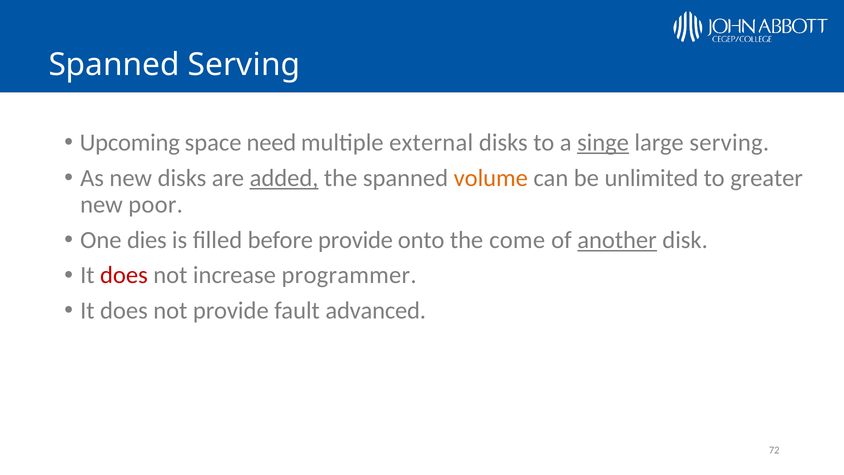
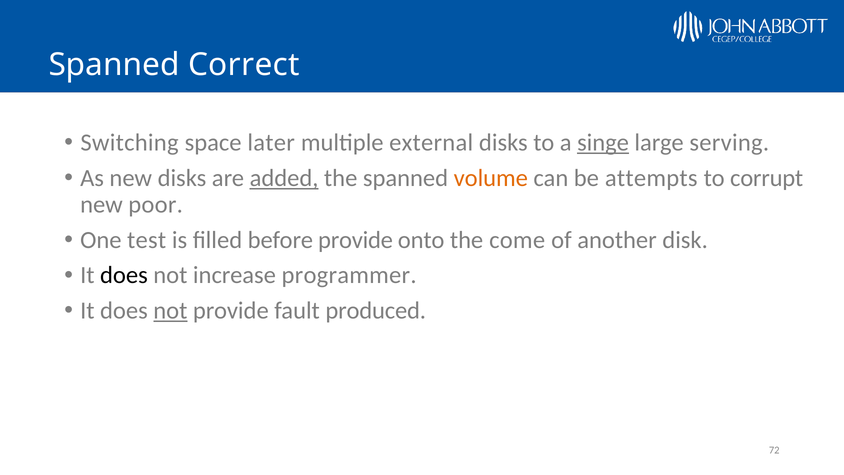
Spanned Serving: Serving -> Correct (244, 65)
Upcoming: Upcoming -> Switching (130, 143)
need: need -> later (271, 143)
unlimited: unlimited -> attempts (651, 178)
greater: greater -> corrupt (767, 178)
dies: dies -> test (147, 240)
another underline: present -> none (617, 240)
does colour: red -> black (124, 275)
not underline: none -> present (170, 311)
advanced: advanced -> produced (376, 311)
